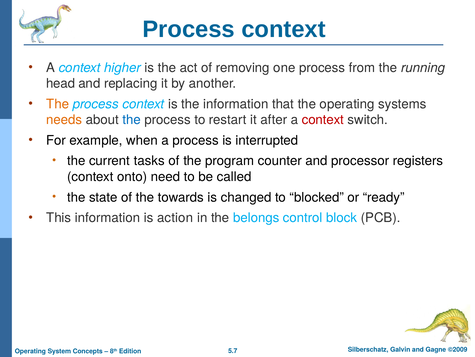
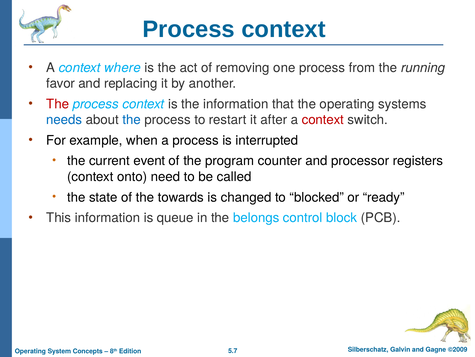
higher: higher -> where (122, 68)
head: head -> favor (61, 83)
The colour: orange -> red (58, 104)
needs colour: orange -> blue (64, 120)
tasks: tasks -> event (149, 161)
action: action -> queue (175, 217)
